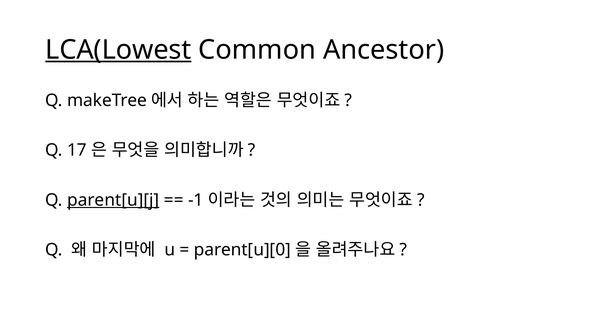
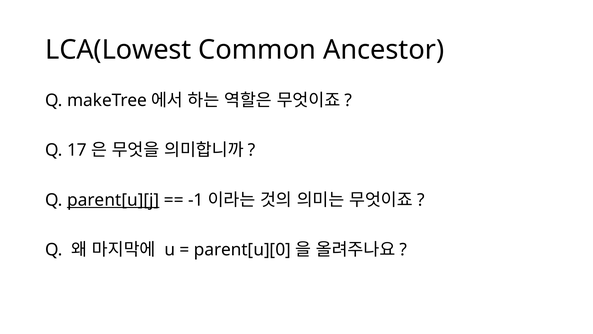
LCA(Lowest underline: present -> none (118, 50)
